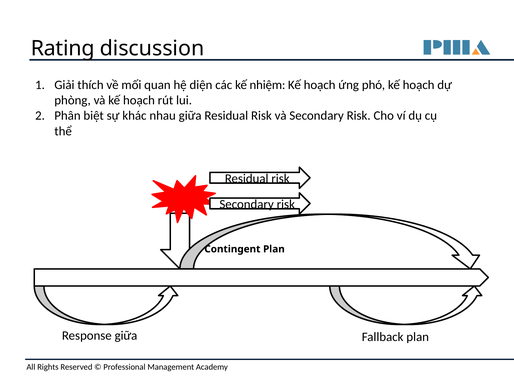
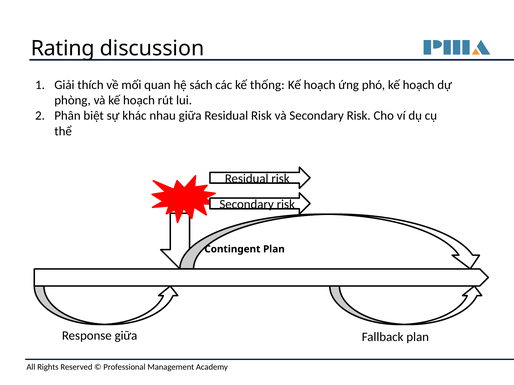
diện: diện -> sách (201, 85)
nhiệm: nhiệm -> thống (267, 85)
